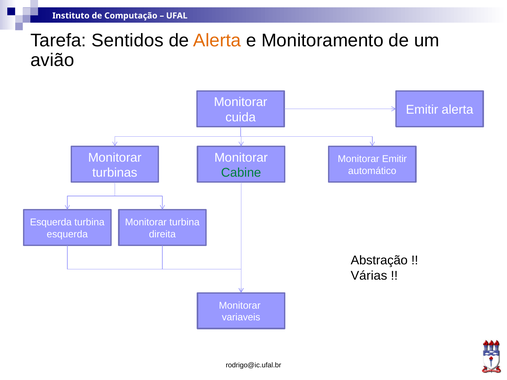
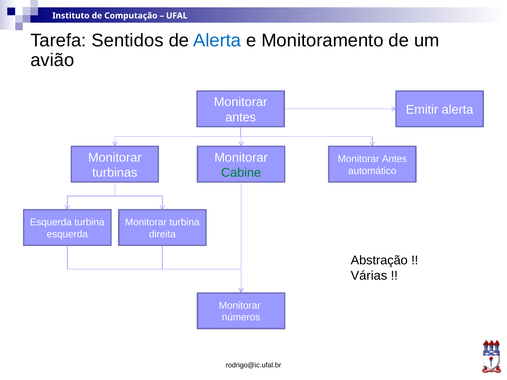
Alerta colour: orange -> blue (217, 40)
cuida: cuida -> antes (241, 117)
Emitir: Emitir -> Antes (394, 159)
variaveis: variaveis -> números (241, 318)
